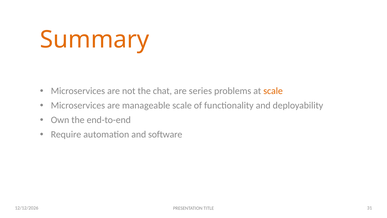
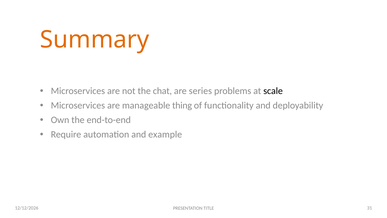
scale colour: orange -> black (273, 91)
manageable scale: scale -> thing (182, 105)
software: software -> example (165, 134)
